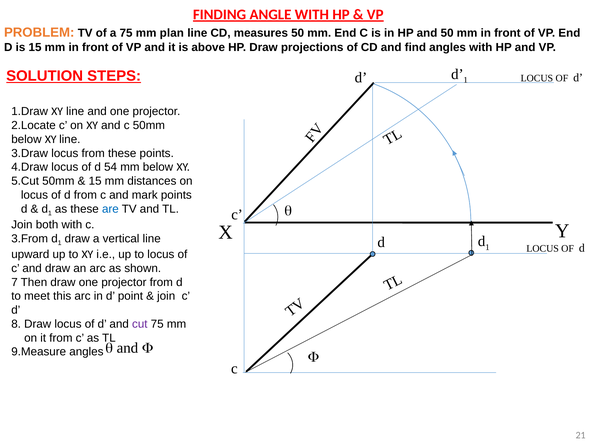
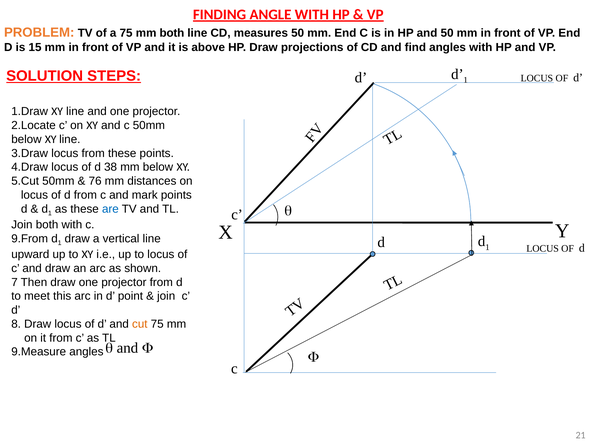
mm plan: plan -> both (172, 33)
54: 54 -> 38 (111, 167)
15: 15 -> 76 (95, 181)
3.From: 3.From -> 9.From (30, 239)
cut colour: purple -> orange (140, 324)
